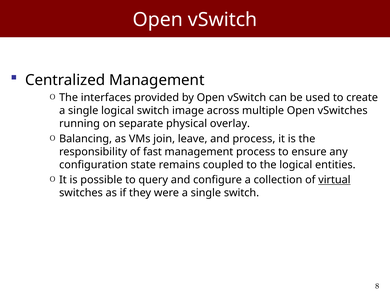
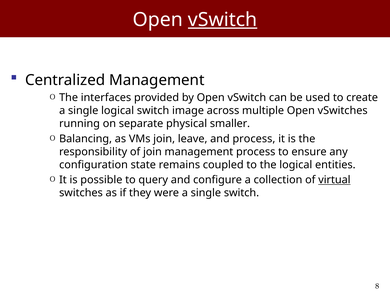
vSwitch underline: none -> present (223, 20)
overlay: overlay -> smaller (230, 124)
of fast: fast -> join (152, 152)
